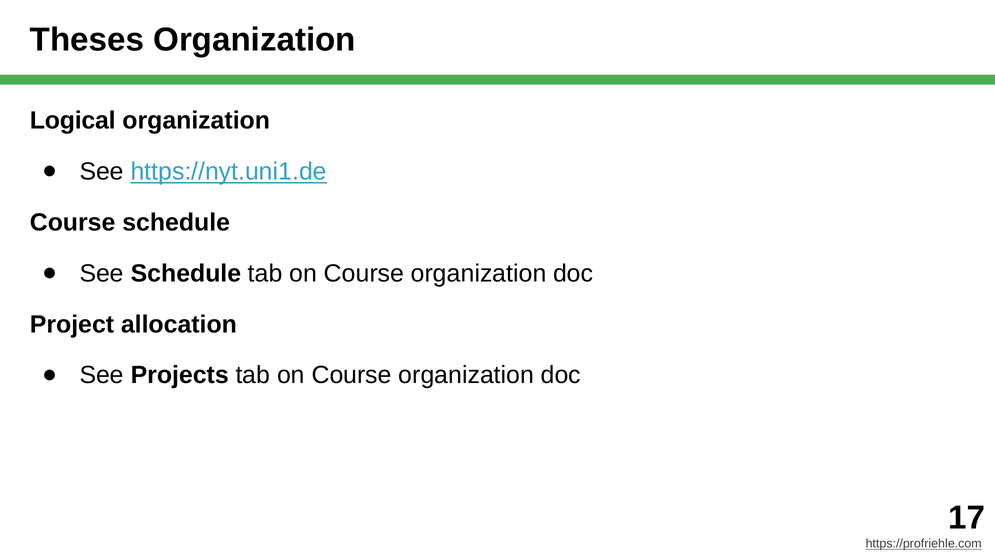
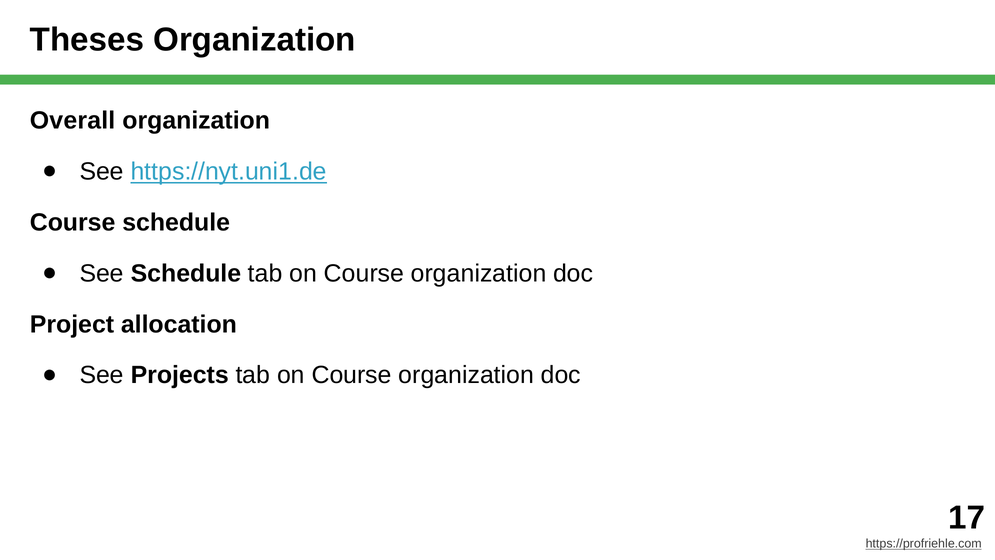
Logical: Logical -> Overall (73, 121)
